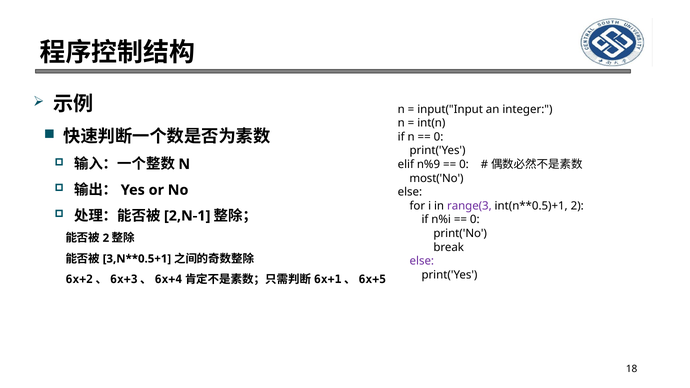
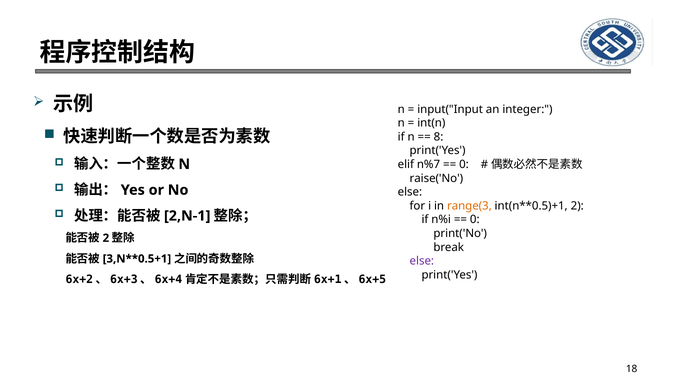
0: 0 -> 8 (439, 137)
n%9: n%9 -> n%7 (429, 165)
most('No: most('No -> raise('No (436, 178)
range(3 colour: purple -> orange (469, 206)
